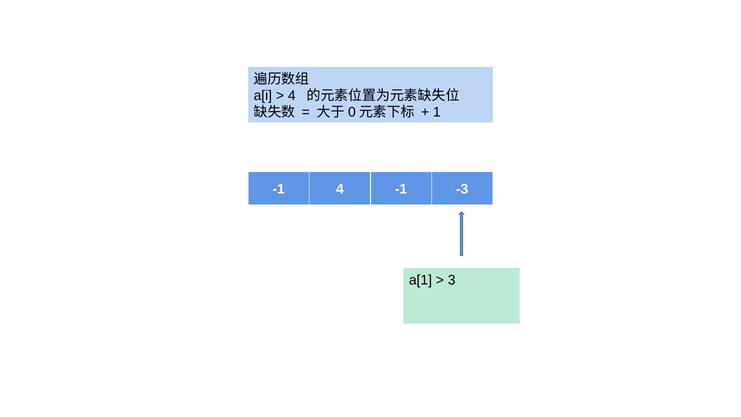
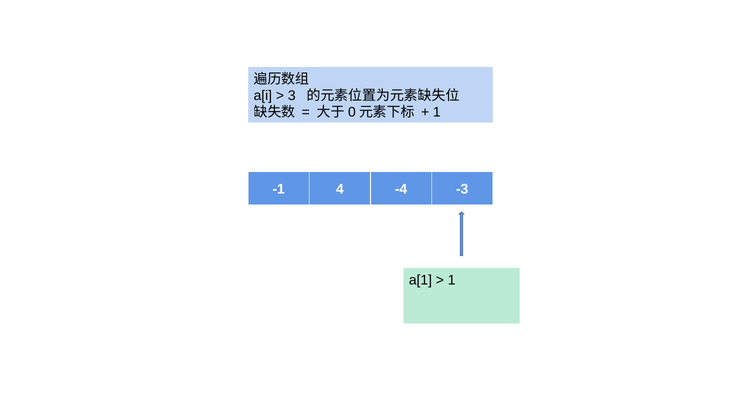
4: 4 -> 3 (292, 96)
4 -1: -1 -> -4 (401, 189)
3: 3 -> 1 (452, 280)
